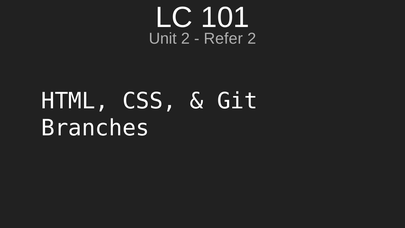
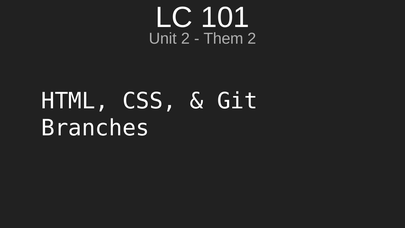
Refer: Refer -> Them (223, 39)
